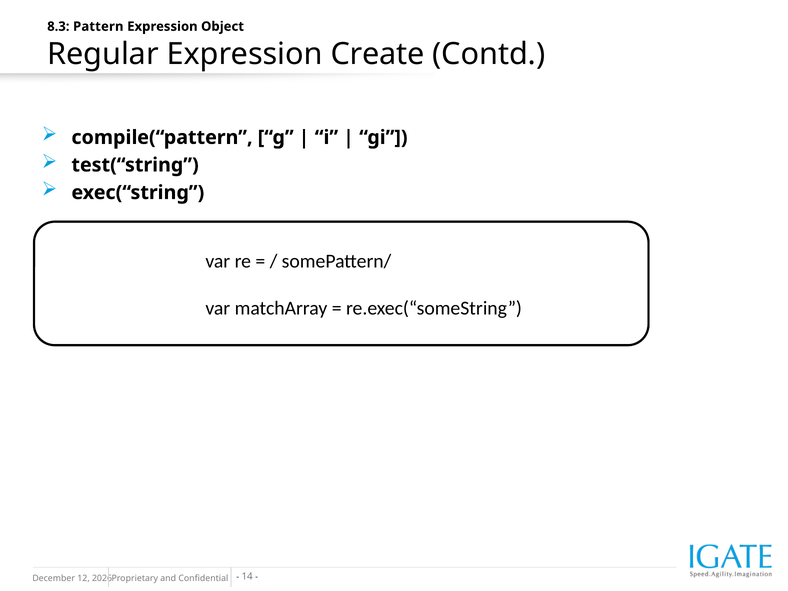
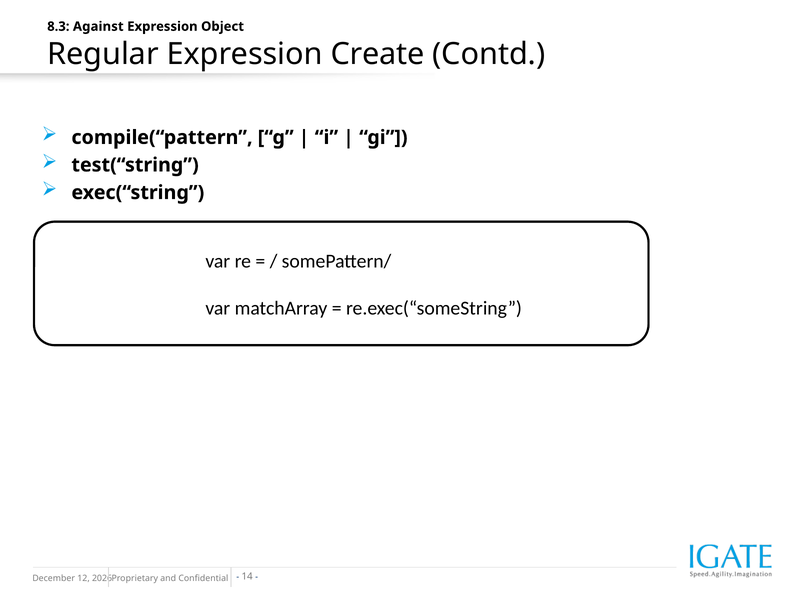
Pattern: Pattern -> Against (98, 26)
